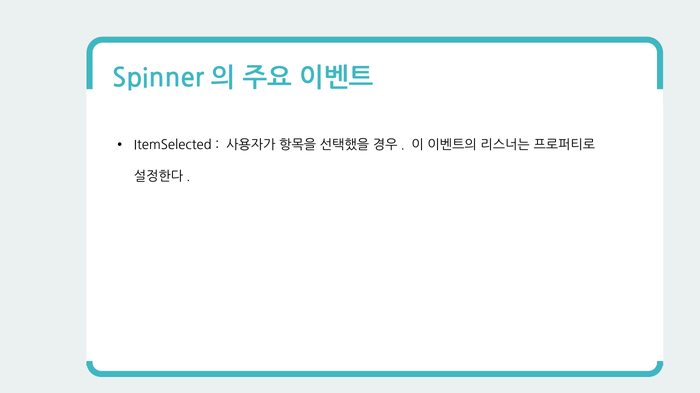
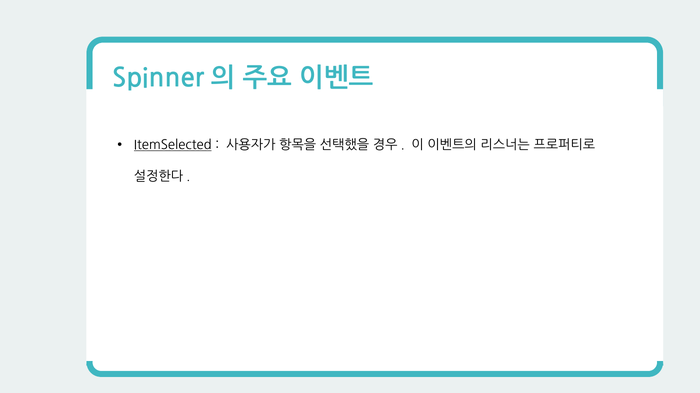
ItemSelected underline: none -> present (173, 145)
